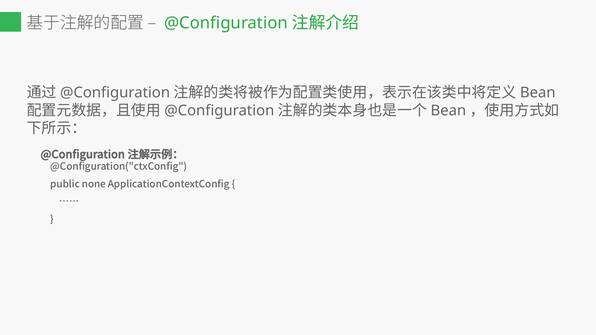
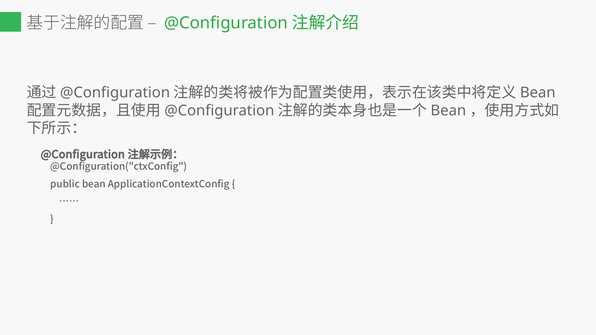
public none: none -> bean (94, 184)
